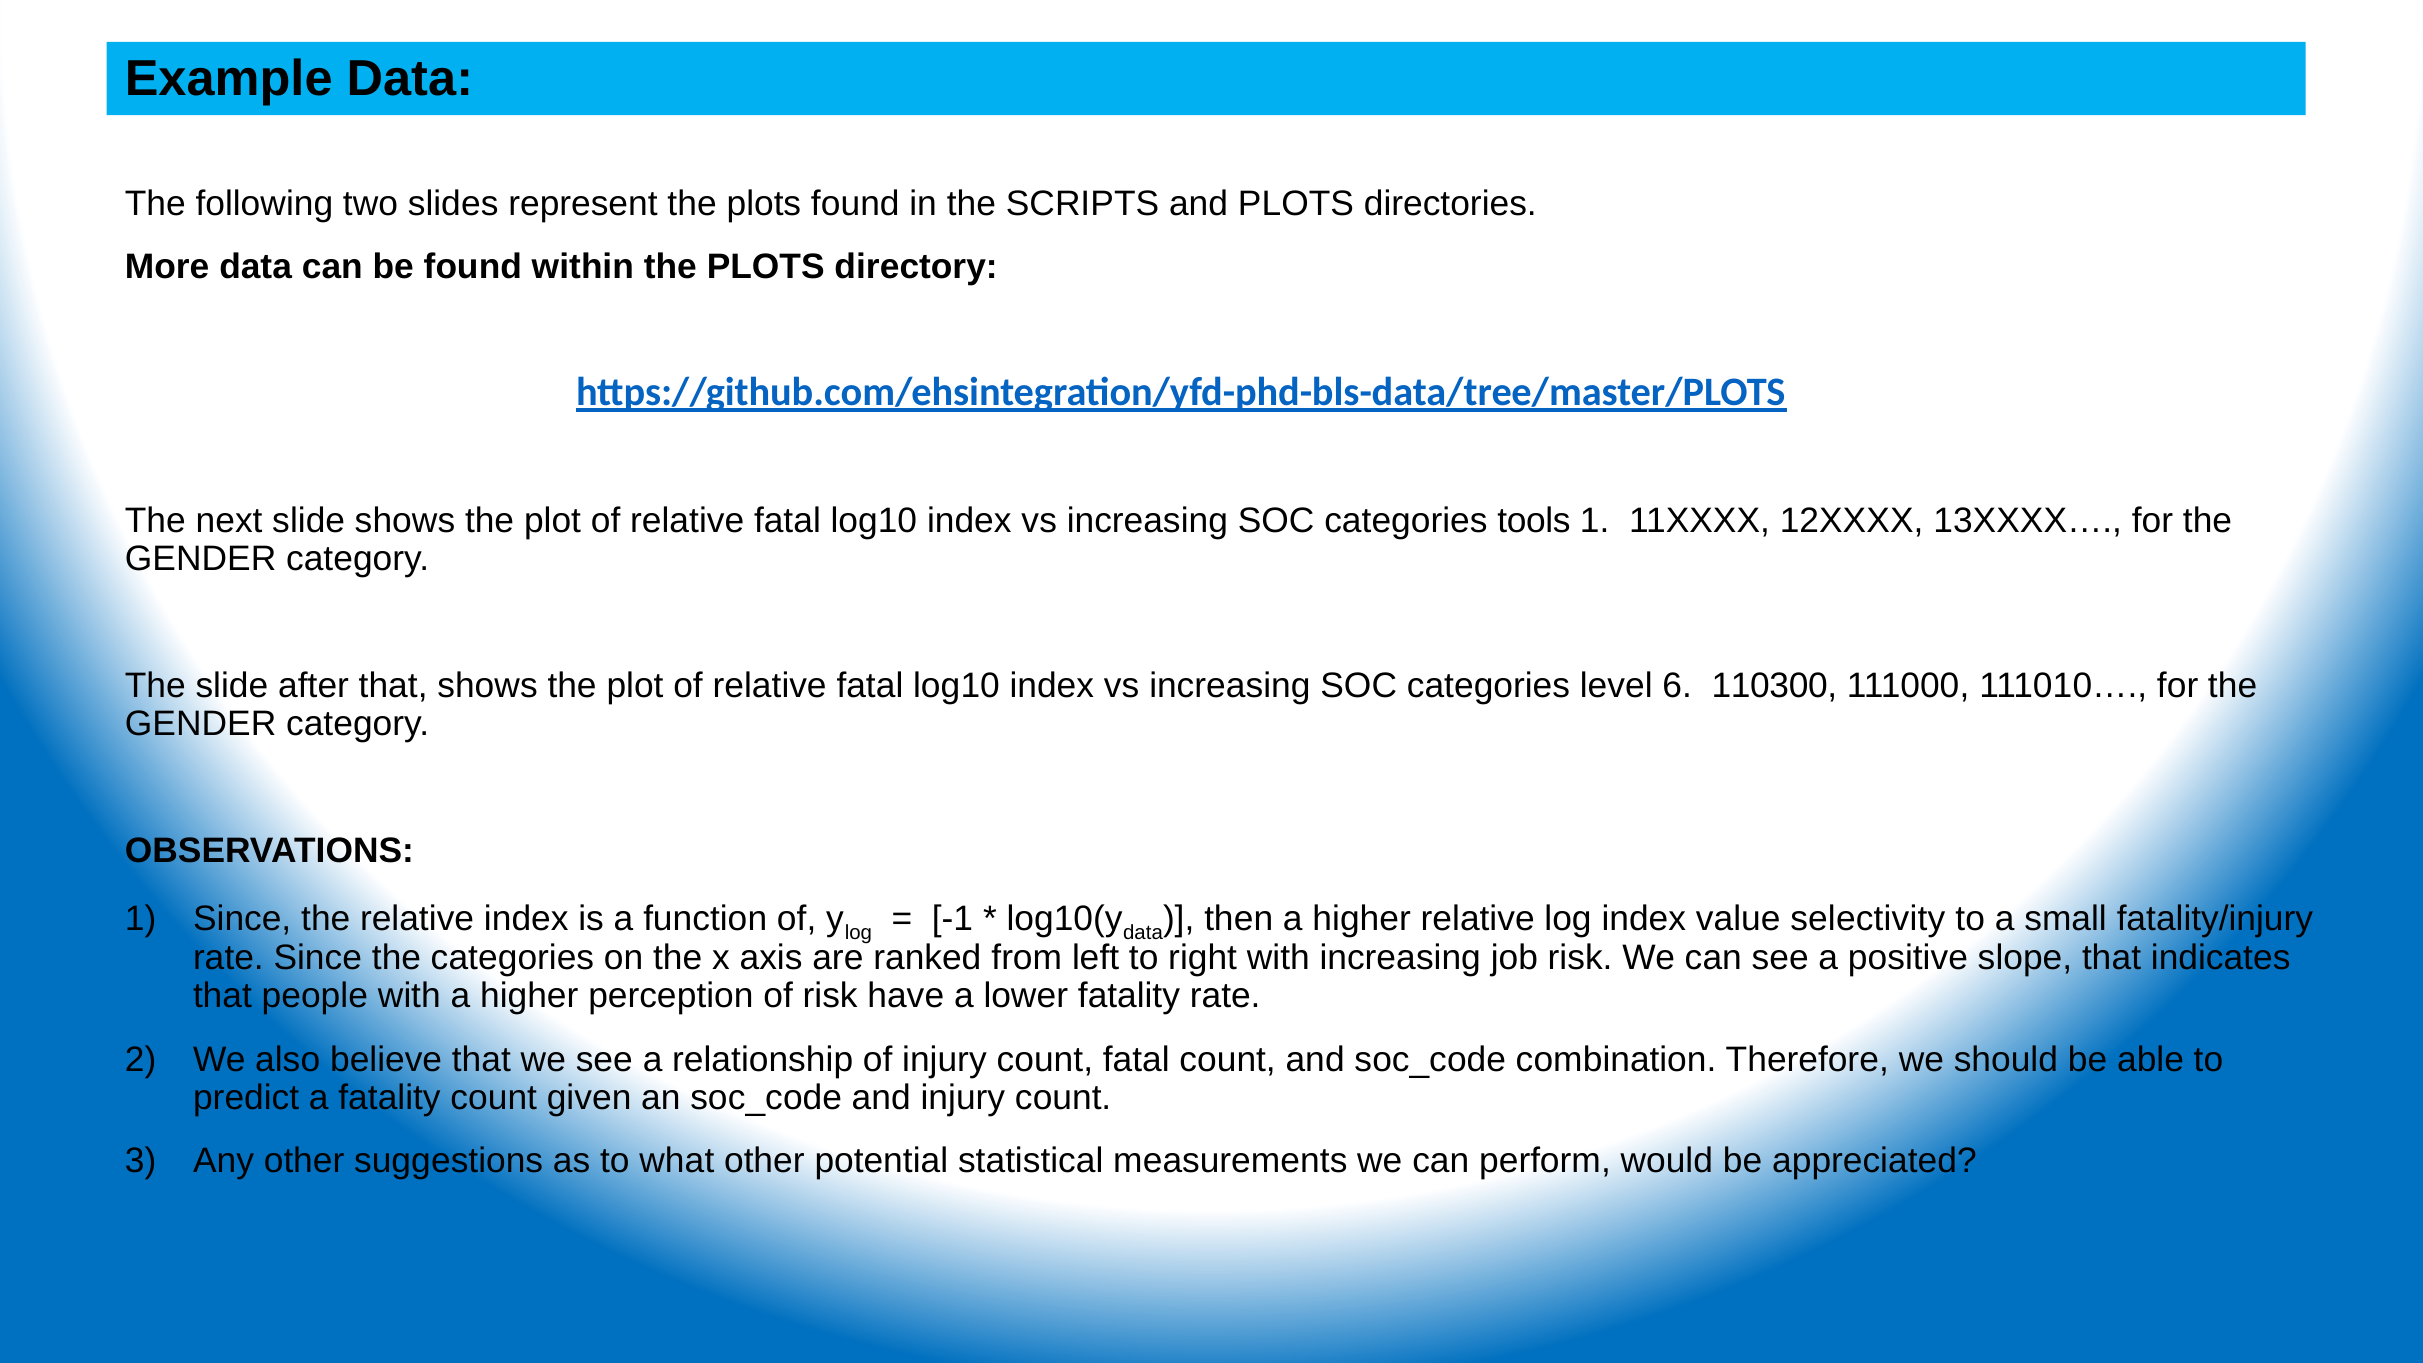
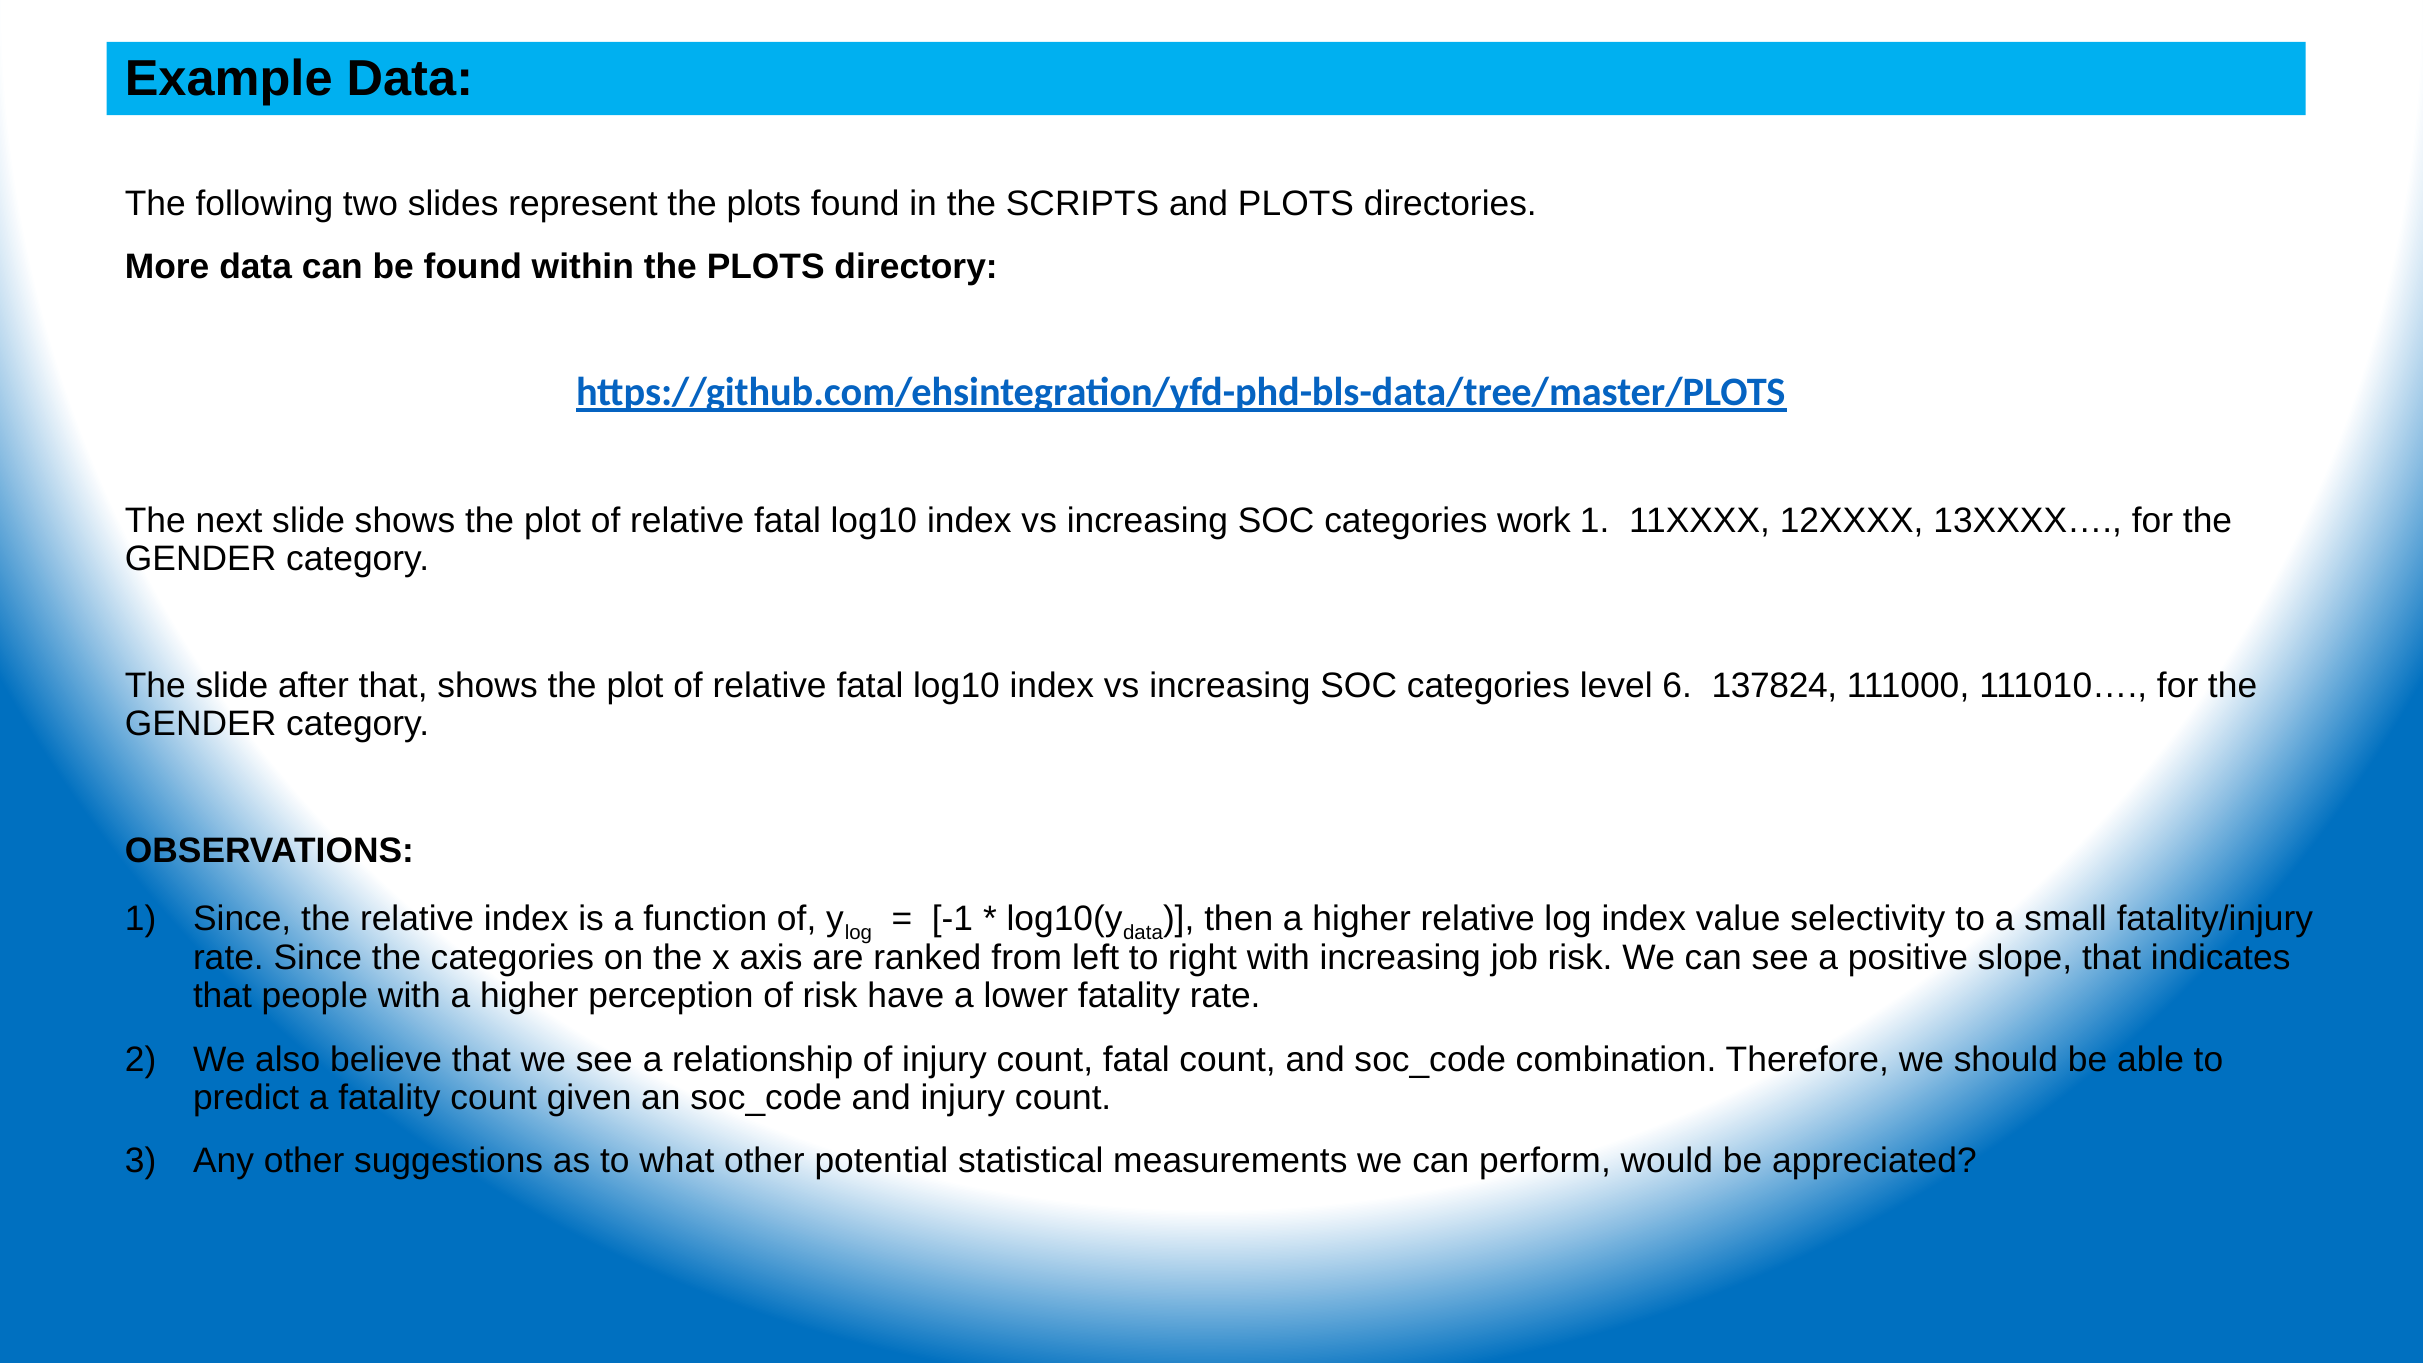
tools: tools -> work (1534, 521)
110300: 110300 -> 137824 (1774, 686)
